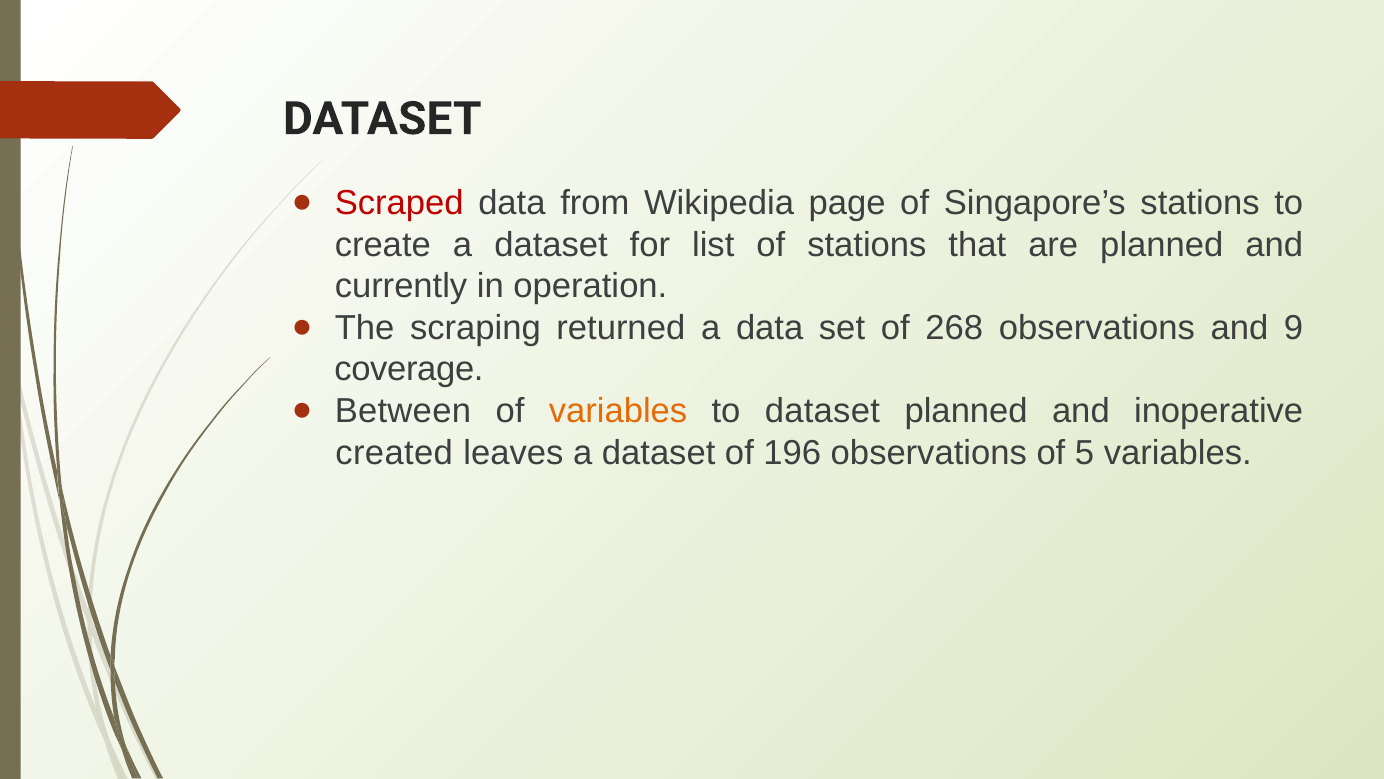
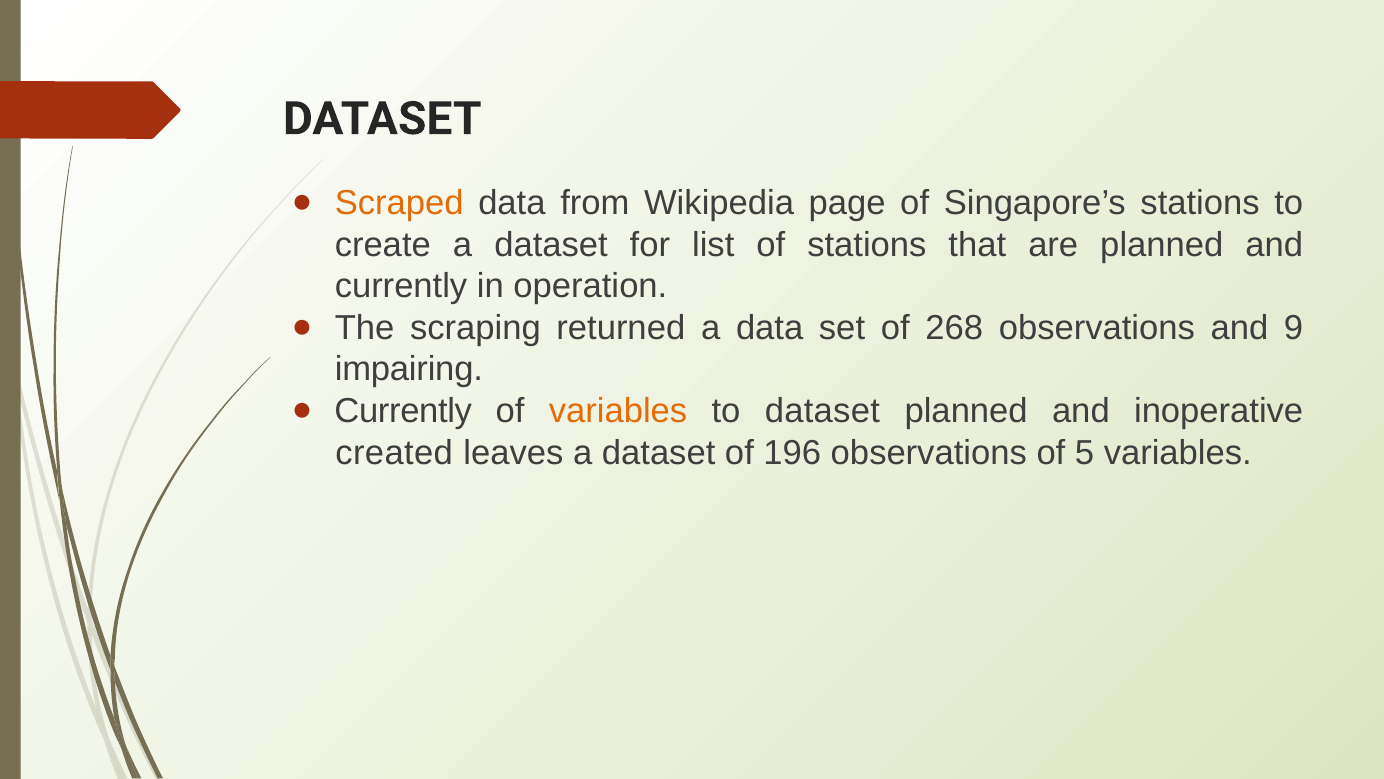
Scraped colour: red -> orange (399, 203)
coverage: coverage -> impairing (409, 369)
Between: Between -> Currently (403, 411)
